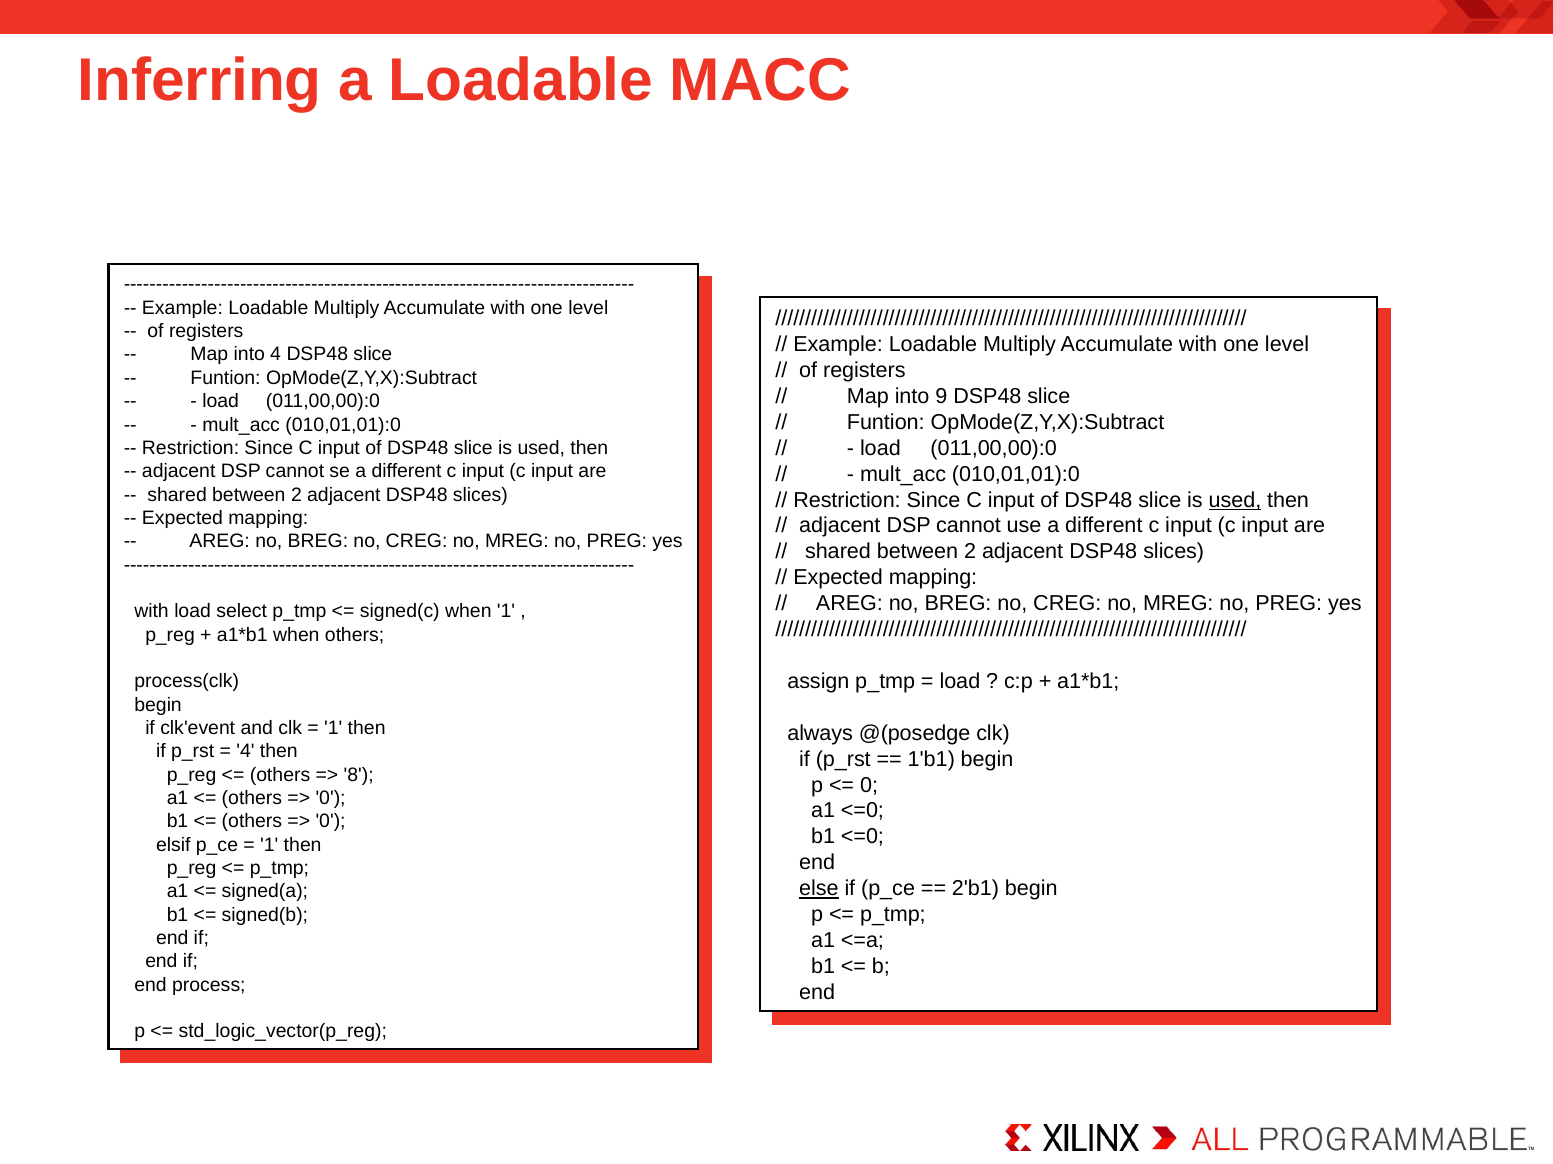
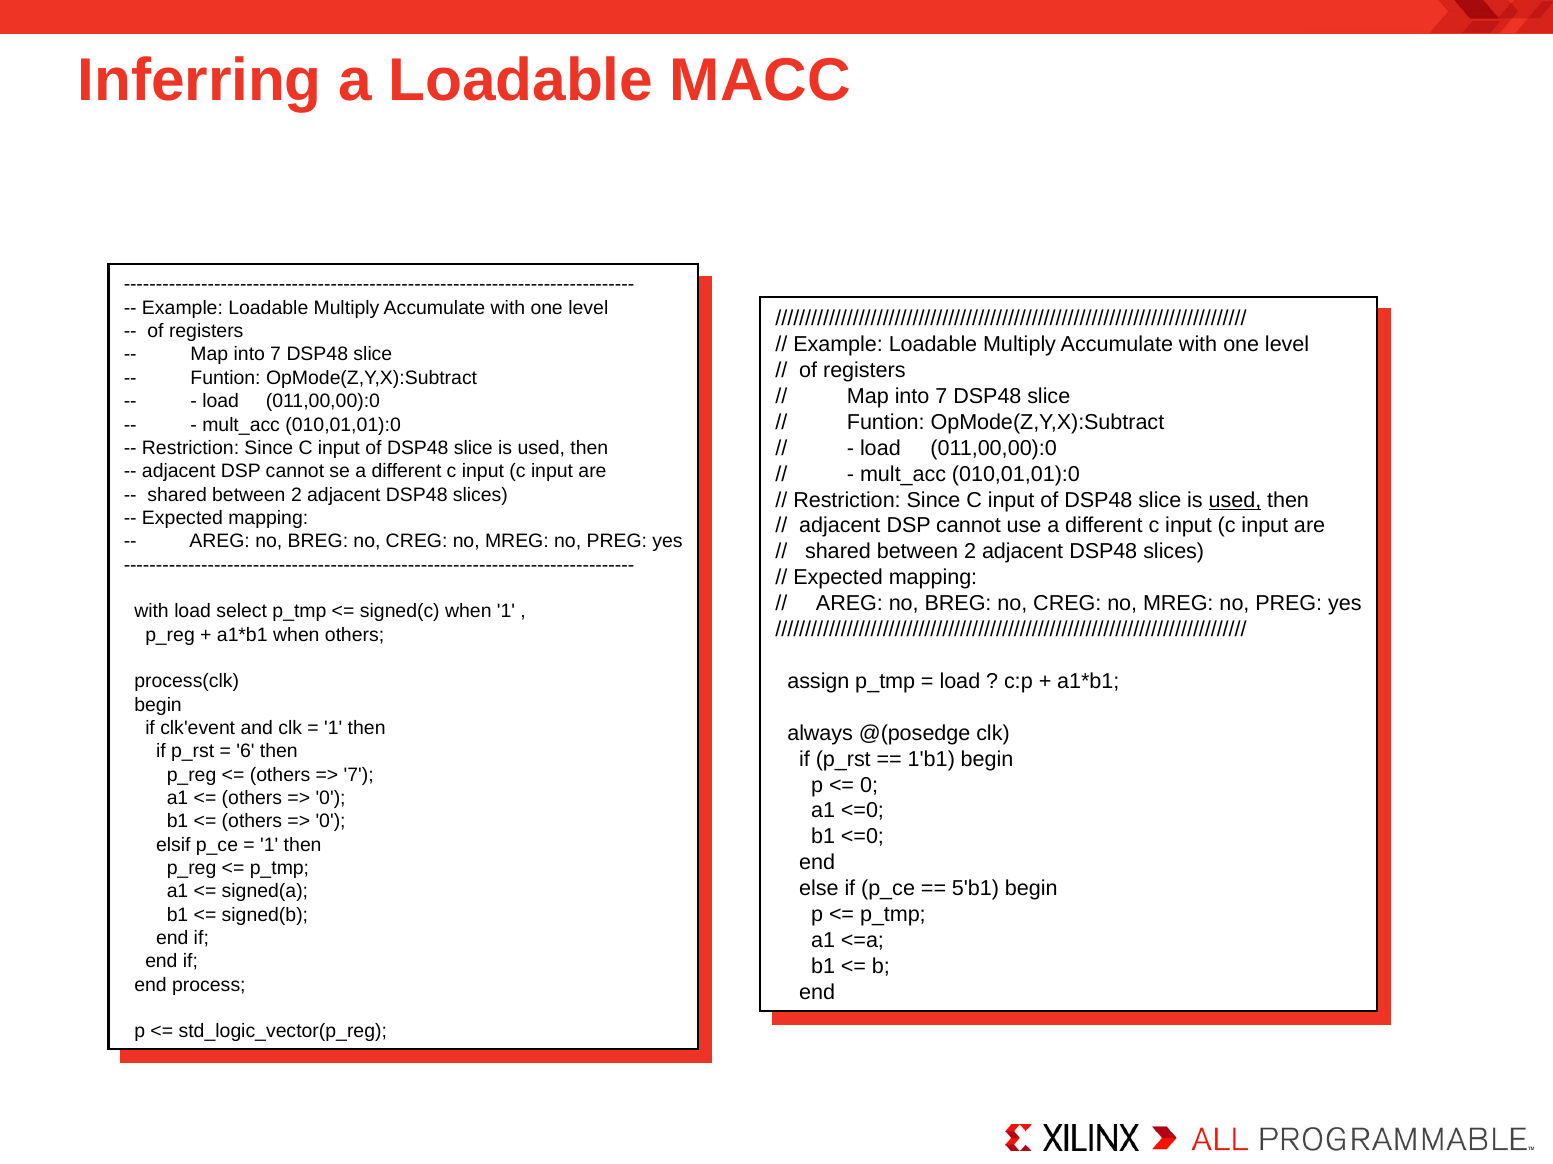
4: 4 -> 7 (276, 355)
9: 9 -> 7 (941, 397)
4: 4 -> 6 (245, 752)
8: 8 -> 7 (359, 775)
else underline: present -> none (819, 889)
2'b1: 2'b1 -> 5'b1 (975, 889)
